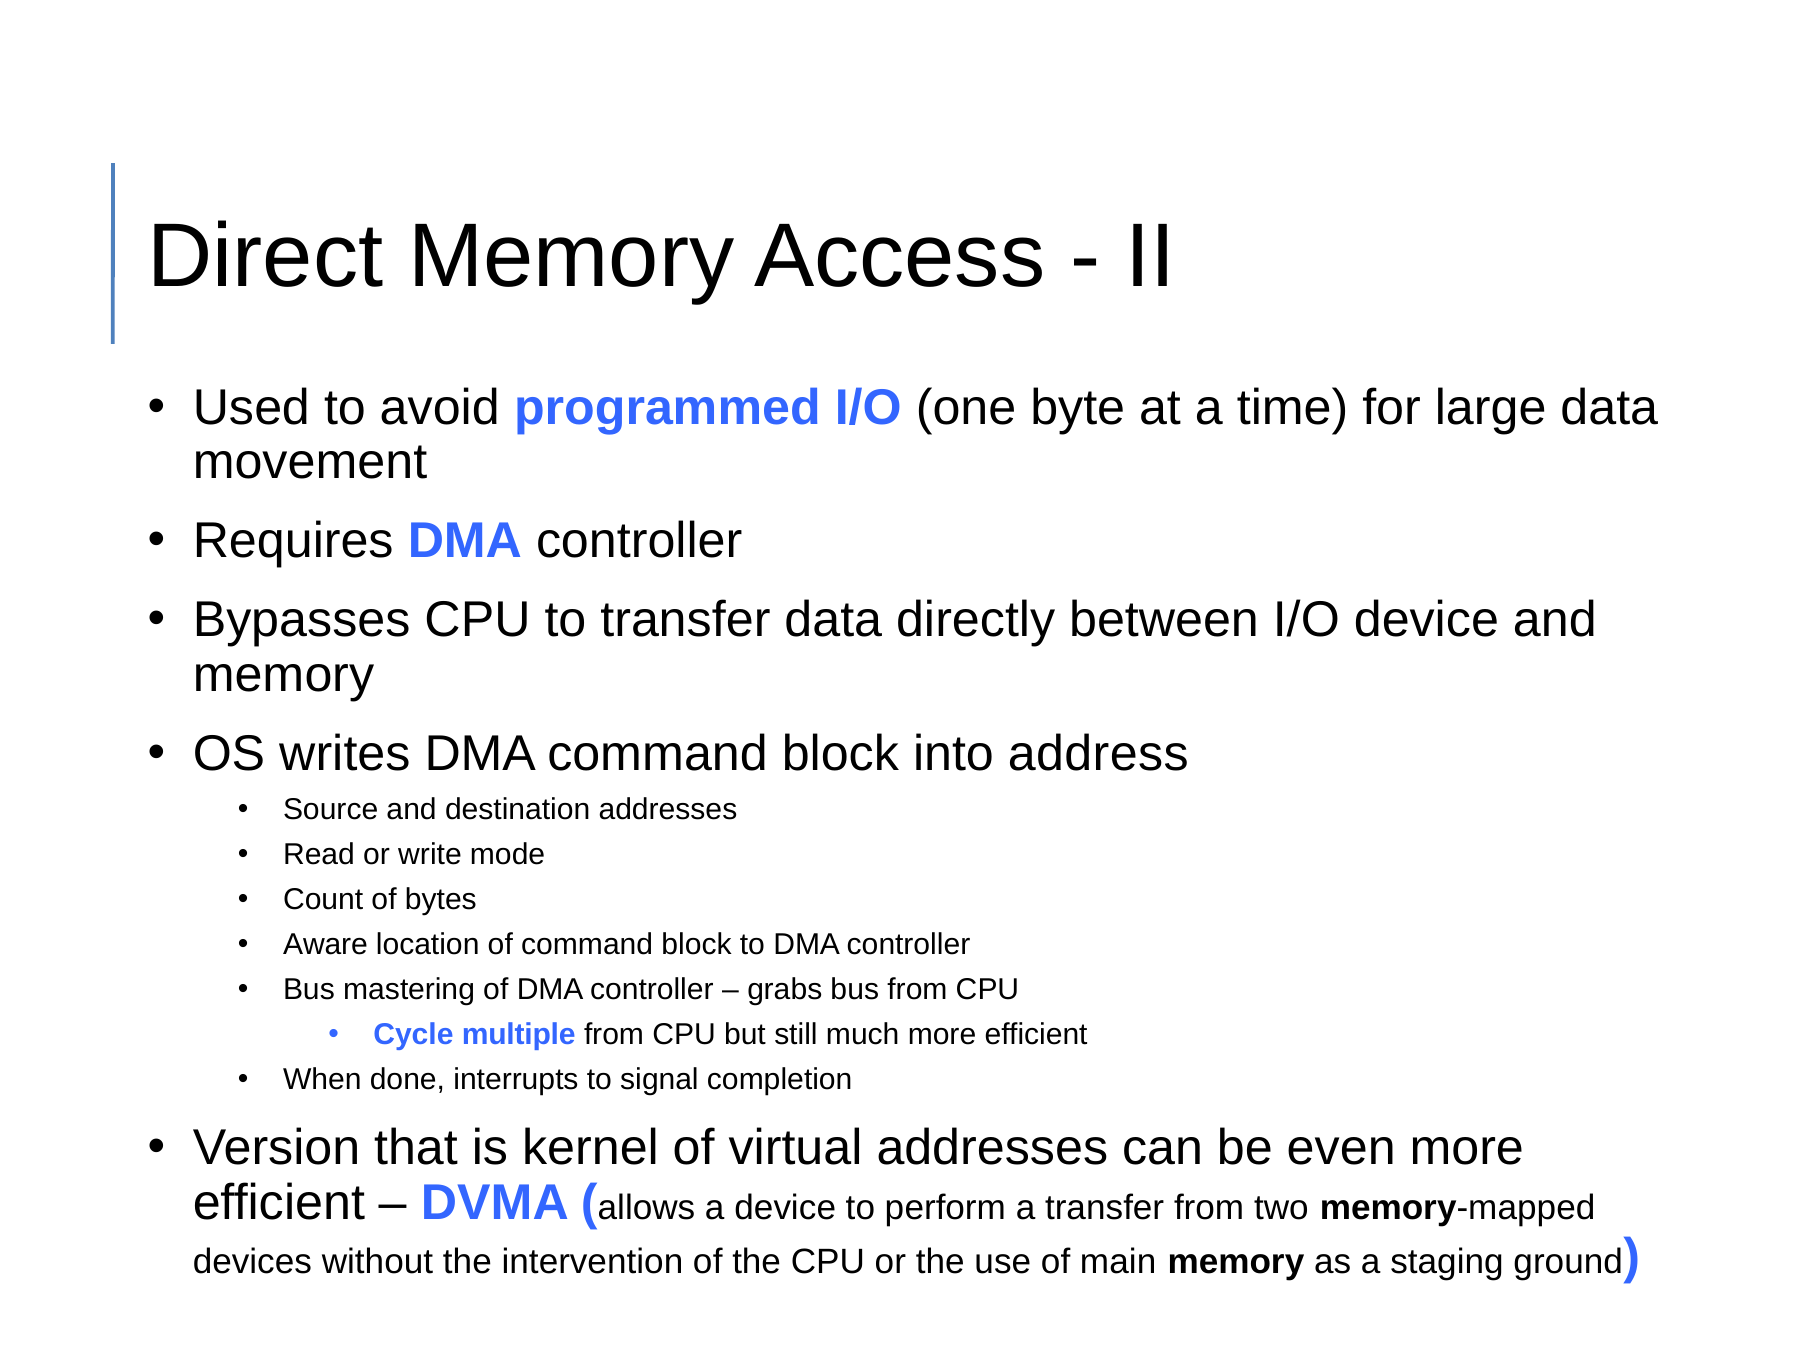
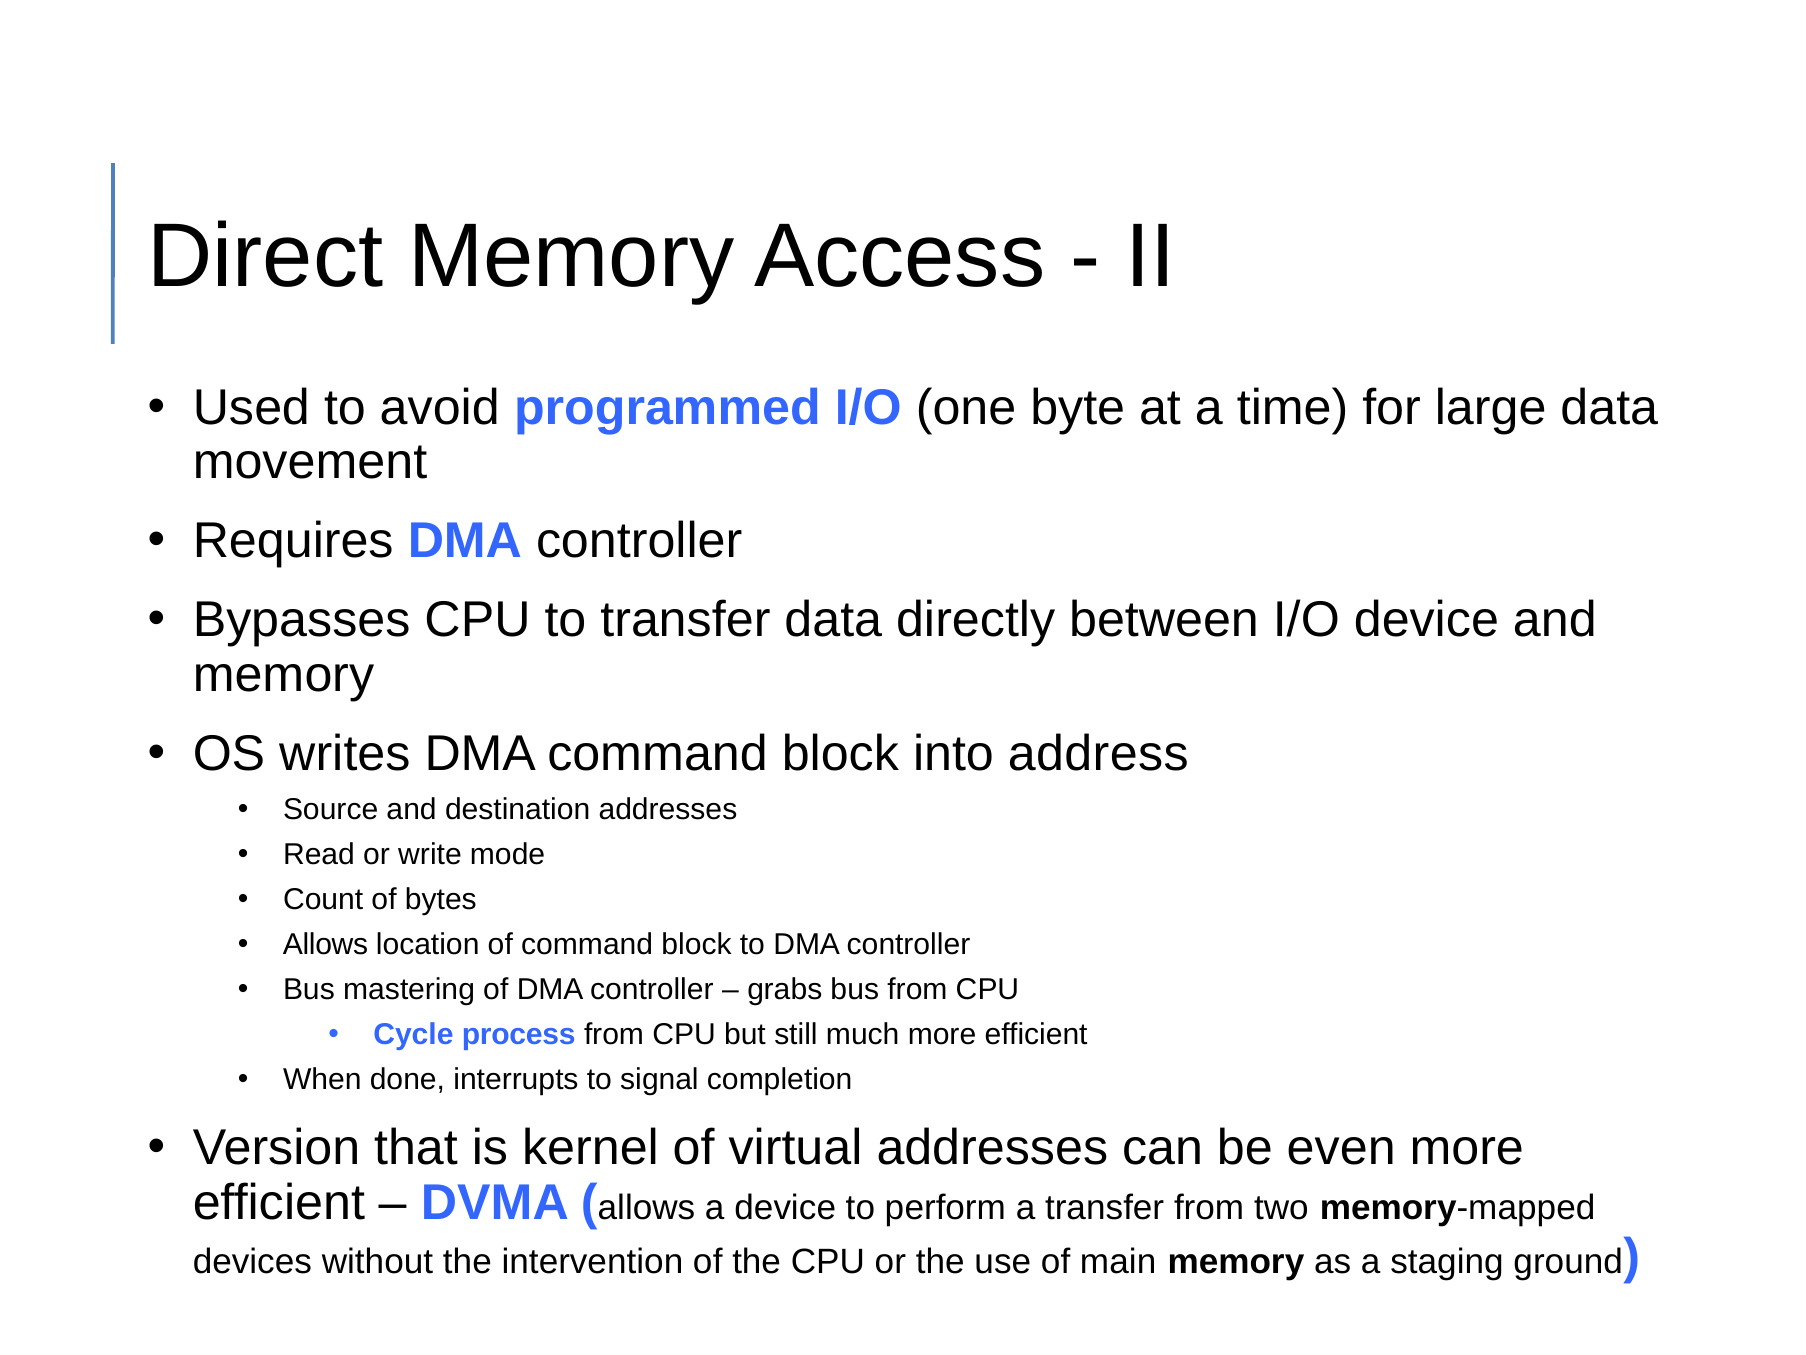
Aware: Aware -> Allows (326, 945)
multiple: multiple -> process (519, 1035)
